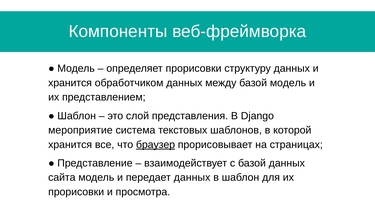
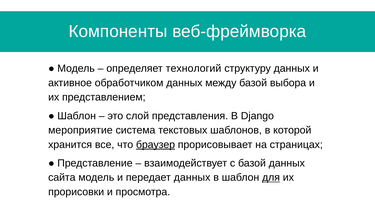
определяет прорисовки: прорисовки -> технологий (194, 69)
хранится: хранится -> активное (70, 83)
базой модель: модель -> выбора (288, 83)
для underline: none -> present (271, 177)
